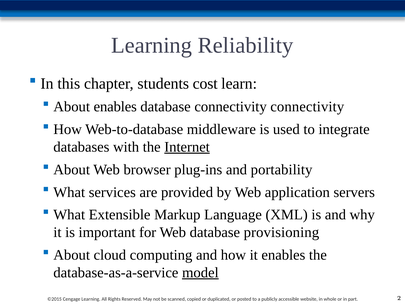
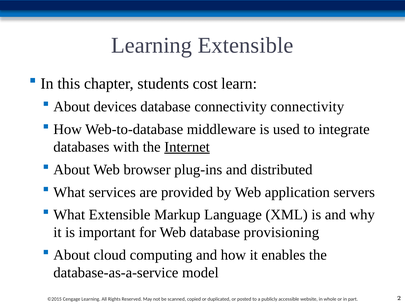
Learning Reliability: Reliability -> Extensible (246, 45)
About enables: enables -> devices (115, 107)
portability: portability -> distributed (282, 169)
model underline: present -> none (200, 272)
